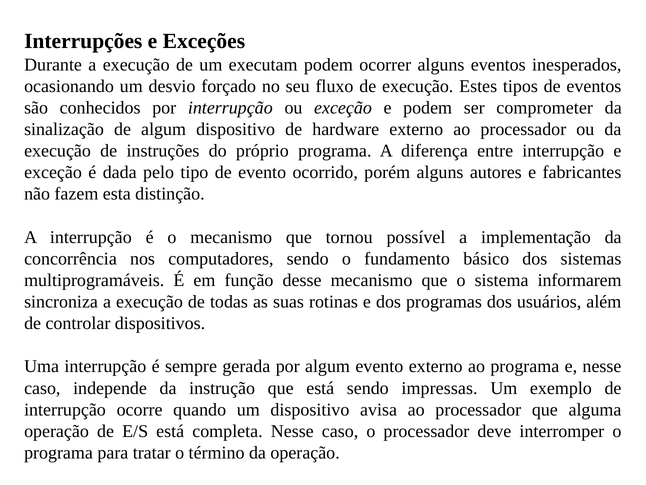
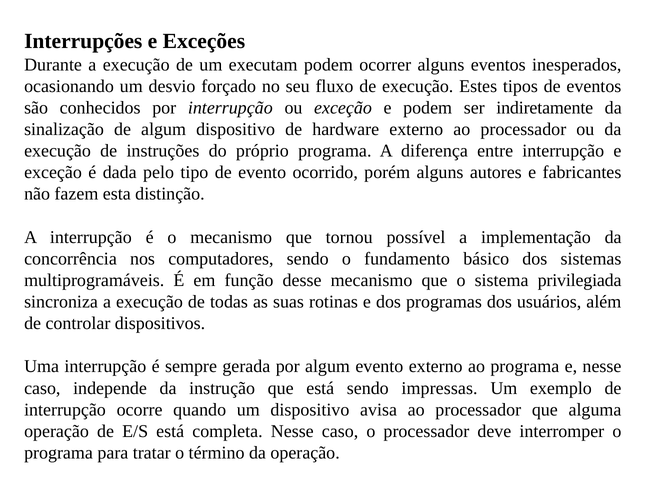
comprometer: comprometer -> indiretamente (545, 108)
informarem: informarem -> privilegiada (580, 280)
